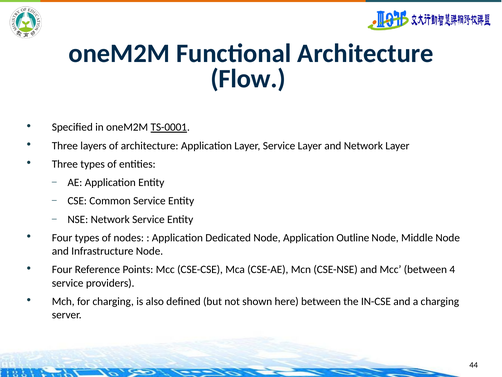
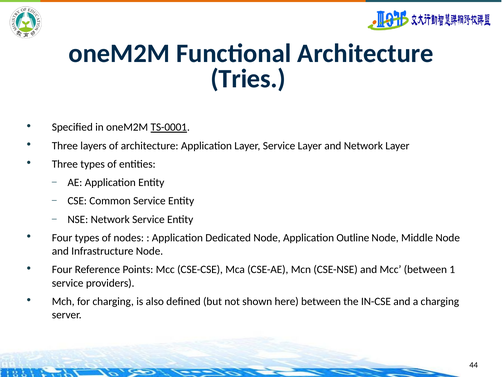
Flow: Flow -> Tries (248, 79)
4: 4 -> 1 (452, 269)
